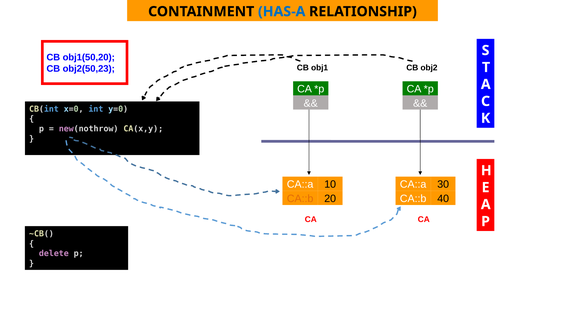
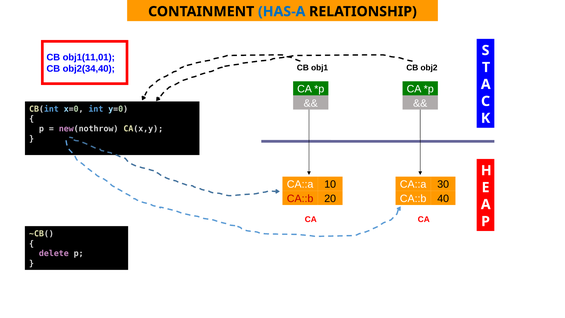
obj1(50,20: obj1(50,20 -> obj1(11,01 (89, 57)
obj2(50,23: obj2(50,23 -> obj2(34,40 (89, 69)
CA::b colour: orange -> red (300, 198)
